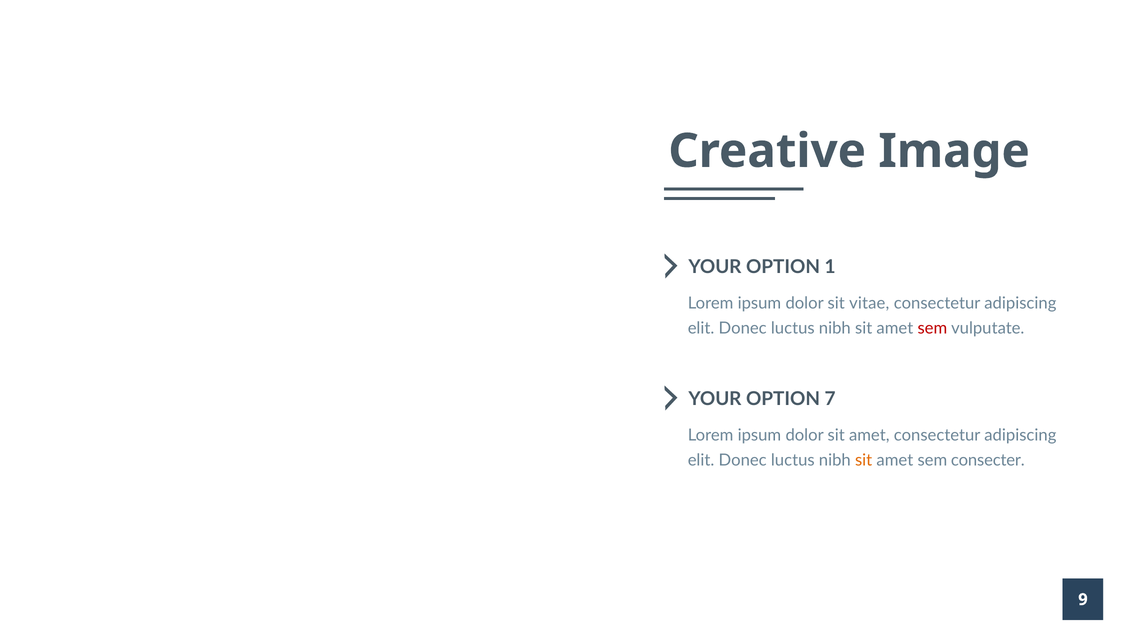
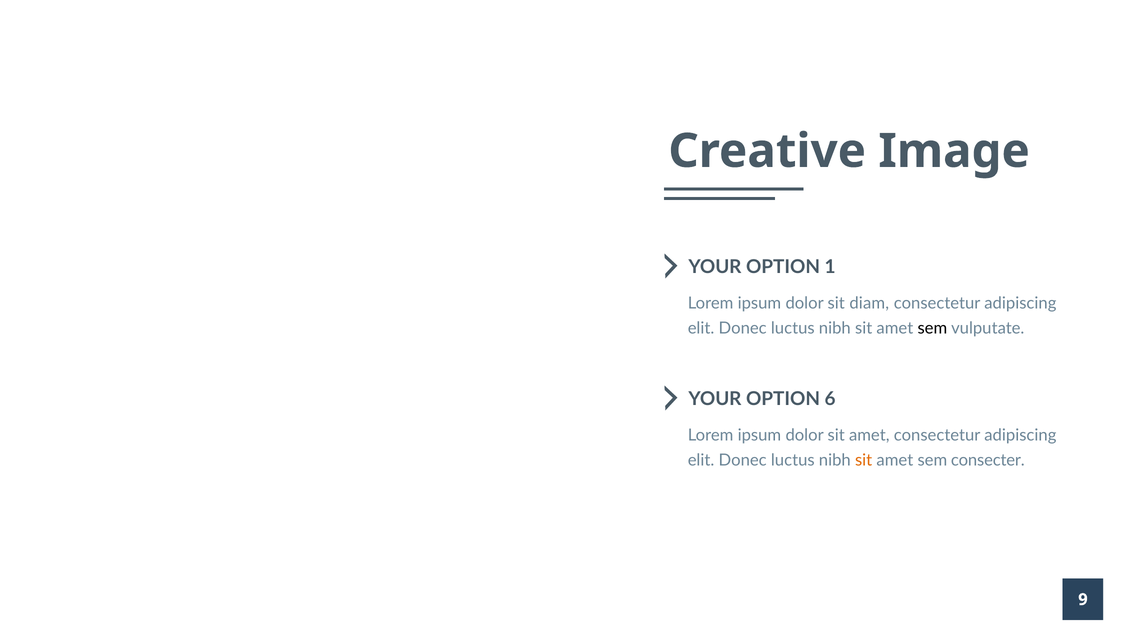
vitae: vitae -> diam (869, 303)
sem colour: red -> black (932, 328)
7: 7 -> 6 (830, 399)
